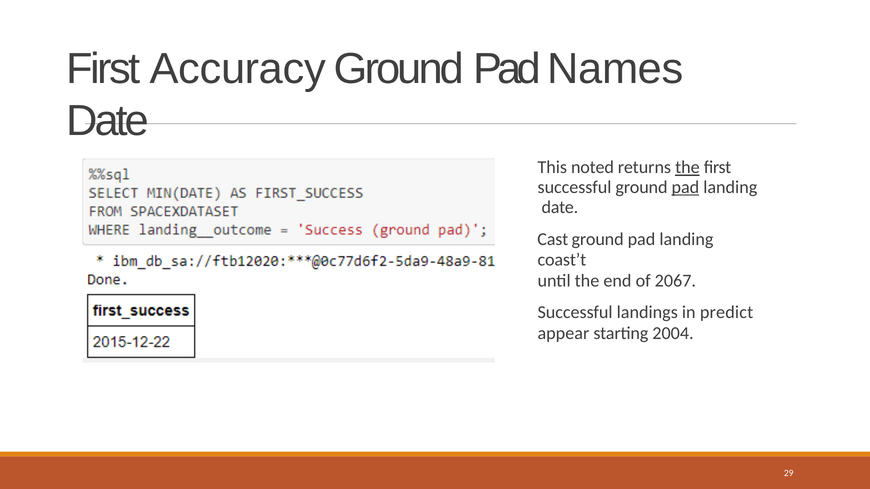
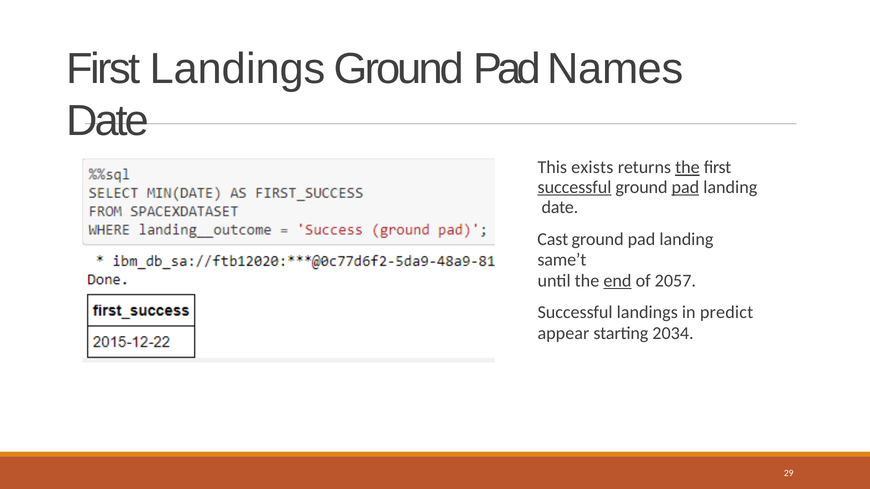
First Accuracy: Accuracy -> Landings (238, 69)
noted: noted -> exists (592, 168)
successful underline: none -> present (575, 187)
coast’t: coast’t -> same’t (562, 260)
end underline: none -> present (617, 281)
2067: 2067 -> 2057 (675, 281)
2004: 2004 -> 2034 (673, 334)
